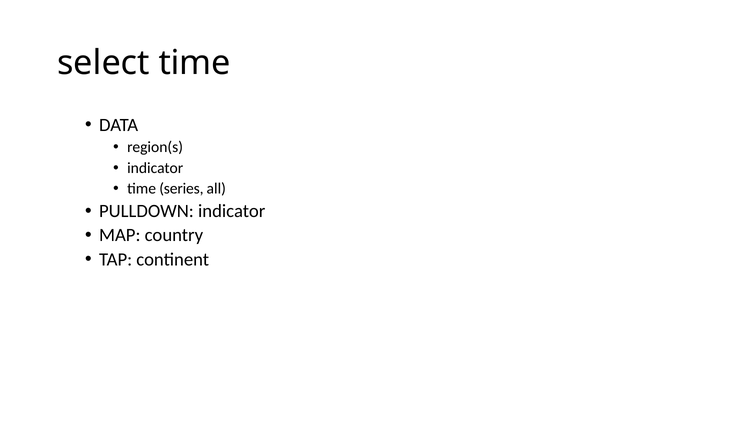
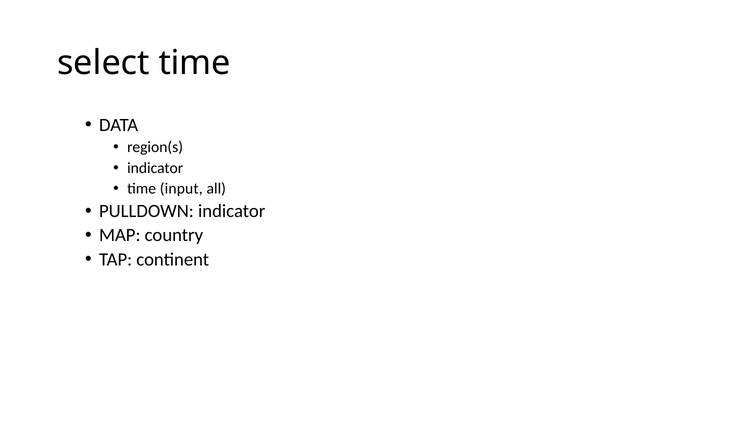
series: series -> input (181, 189)
